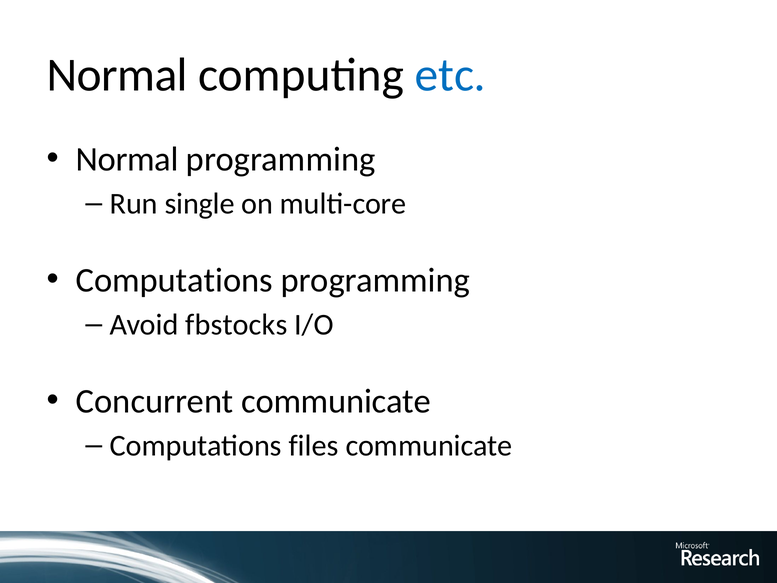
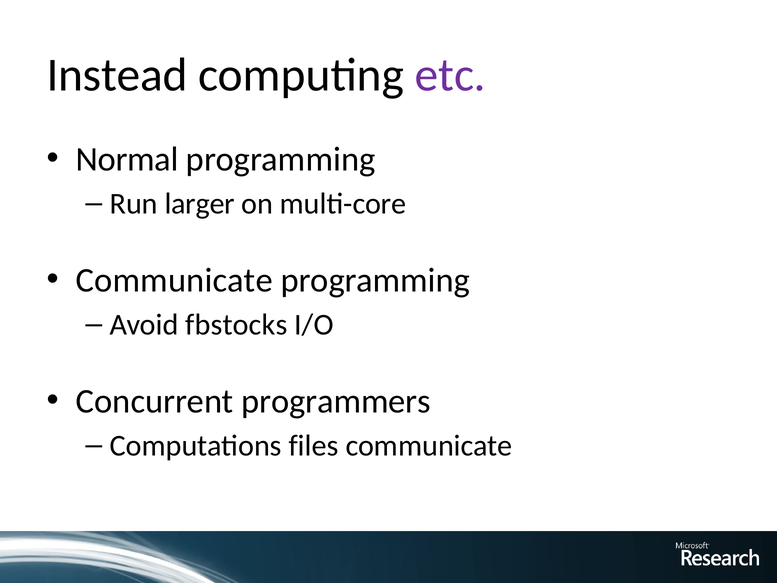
Normal: Normal -> Instead (117, 75)
etc colour: blue -> purple (450, 75)
single: single -> larger (200, 204)
Computations: Computations -> Communicate (174, 280)
Concurrent communicate: communicate -> programmers (336, 401)
